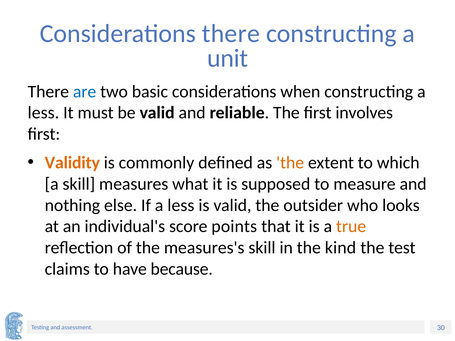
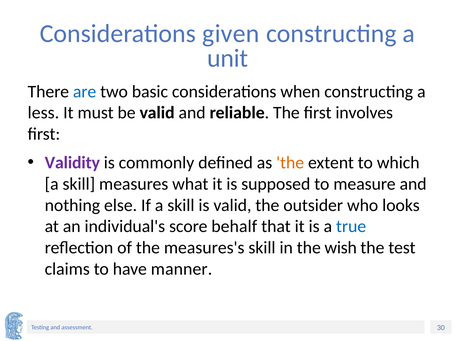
Considerations there: there -> given (231, 34)
Validity colour: orange -> purple (72, 163)
If a less: less -> skill (181, 205)
points: points -> behalf (234, 227)
true colour: orange -> blue (351, 227)
kind: kind -> wish (341, 248)
because: because -> manner (182, 269)
